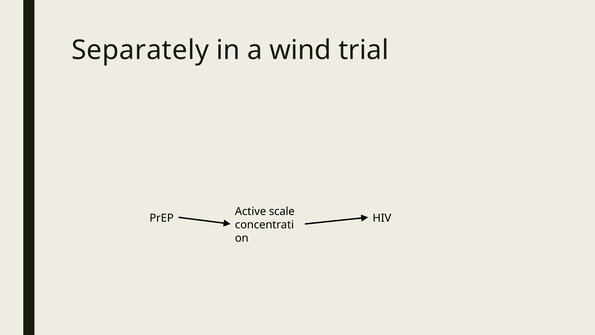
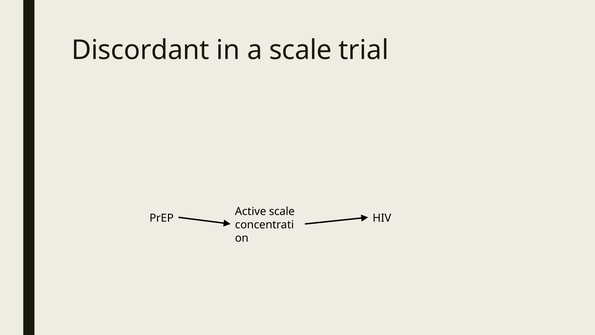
Separately: Separately -> Discordant (140, 50)
a wind: wind -> scale (301, 50)
